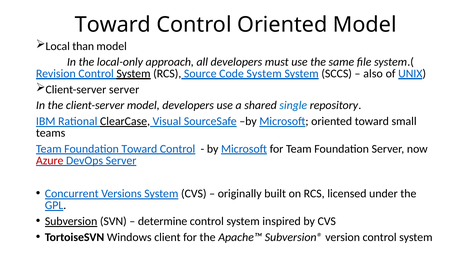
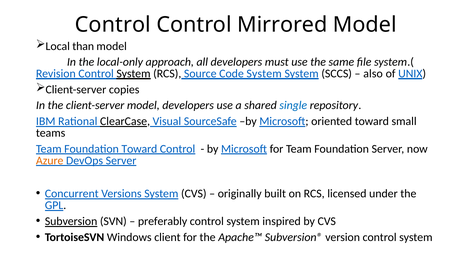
Toward: Toward -> Control (113, 25)
Control Oriented: Oriented -> Mirrored (282, 25)
Client-server server: server -> copies (124, 90)
Azure colour: red -> orange (50, 161)
determine: determine -> preferably (163, 222)
